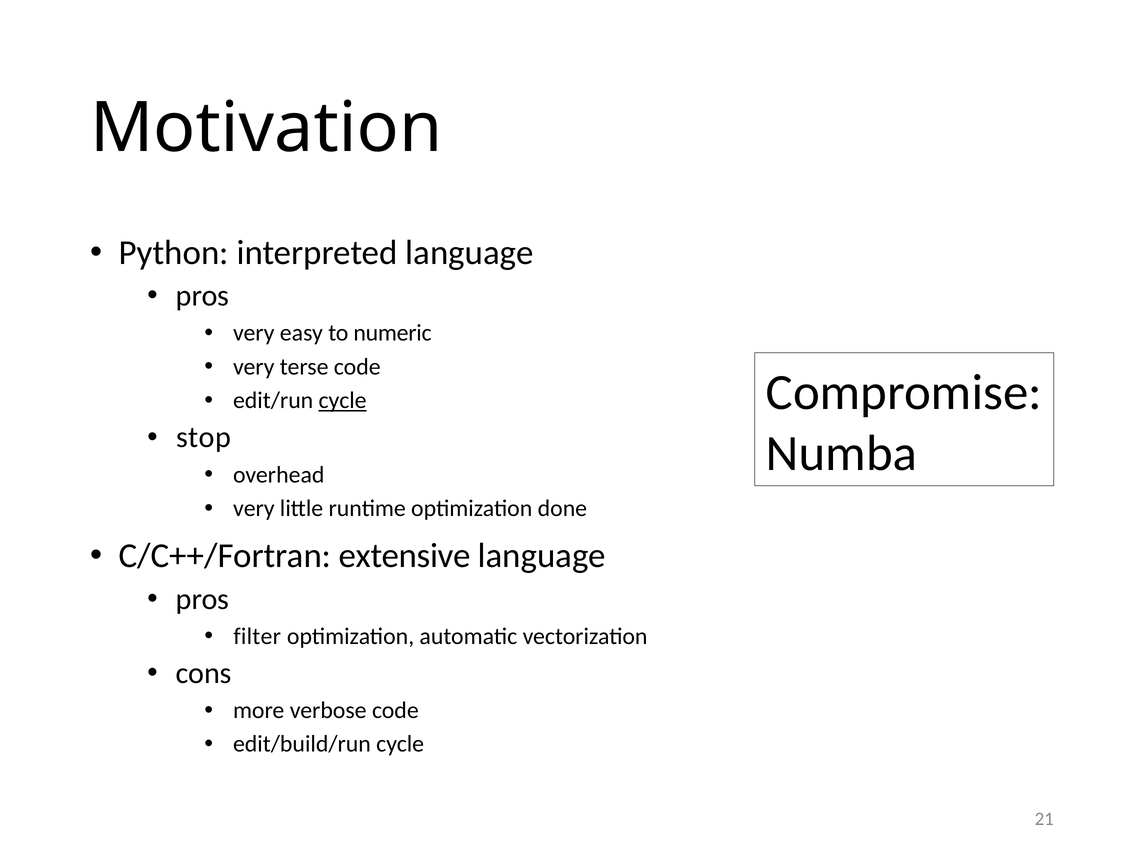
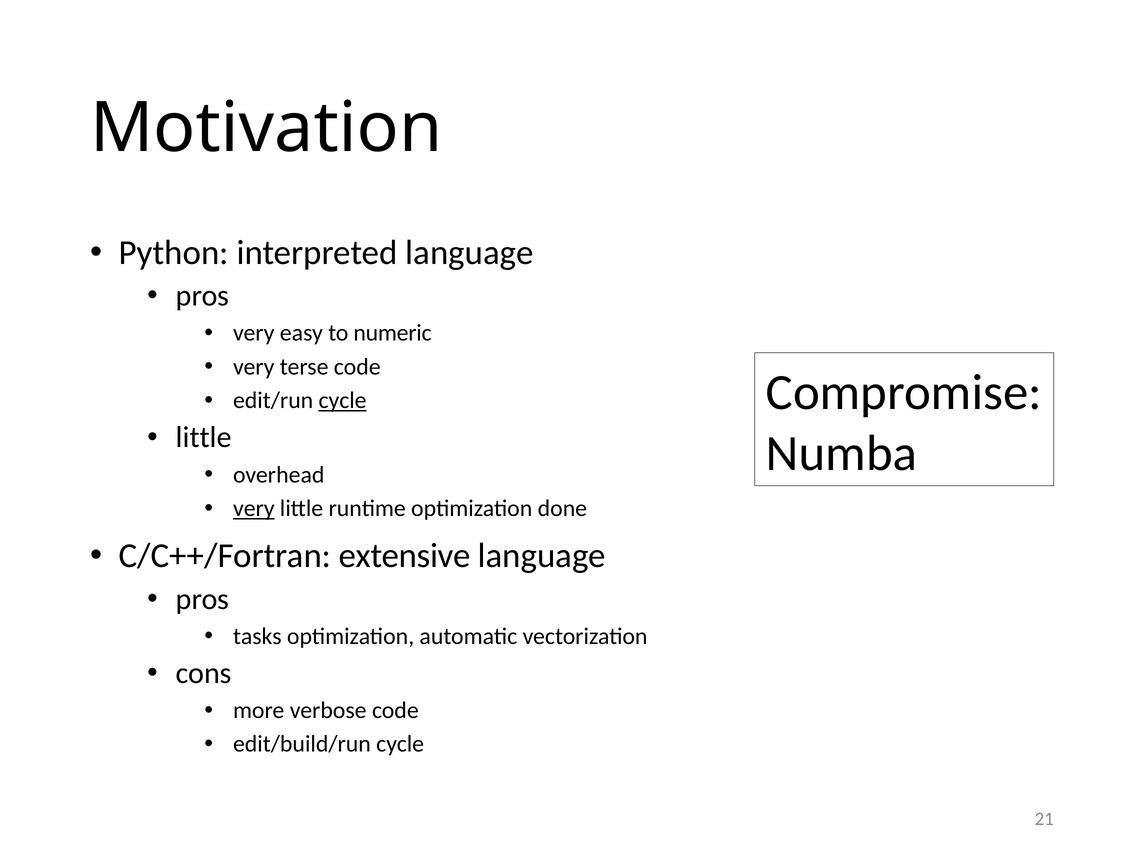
stop: stop -> little (204, 438)
very underline: none -> present (254, 508)
filter: filter -> tasks (257, 636)
